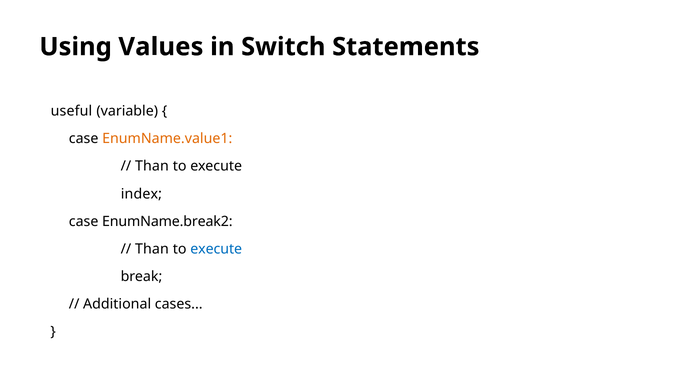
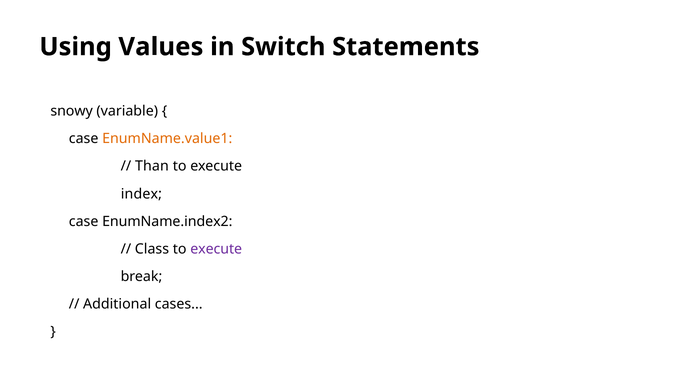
useful: useful -> snowy (72, 111)
EnumName.break2: EnumName.break2 -> EnumName.index2 (167, 221)
Than: Than -> Class (152, 249)
execute colour: blue -> purple (216, 249)
